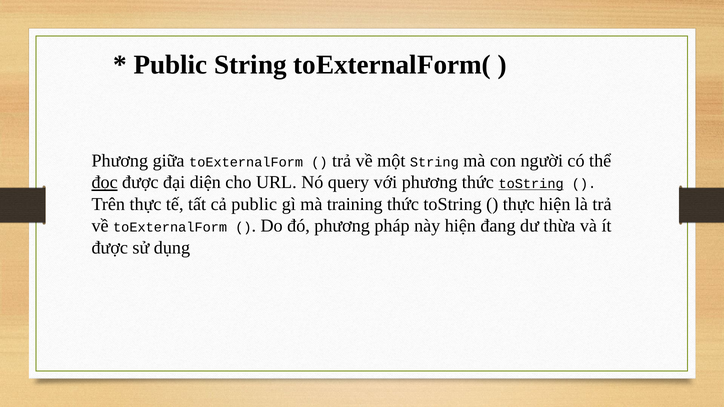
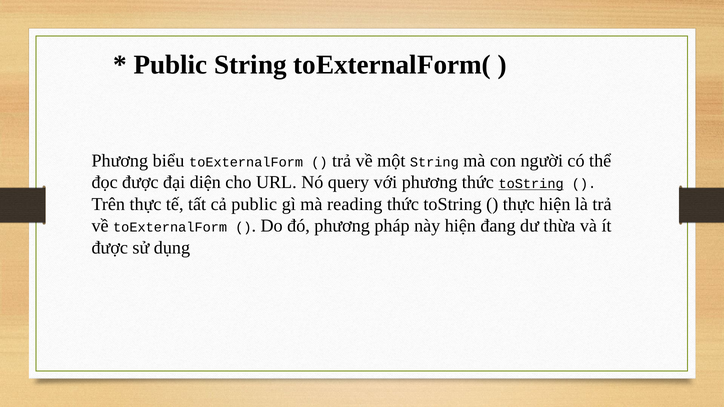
giữa: giữa -> biểu (168, 161)
đọc underline: present -> none (105, 183)
training: training -> reading (355, 204)
